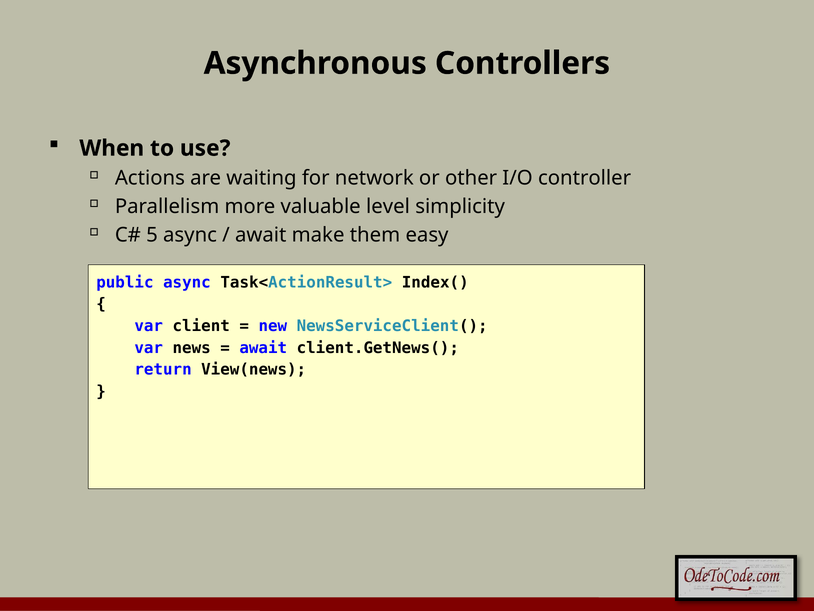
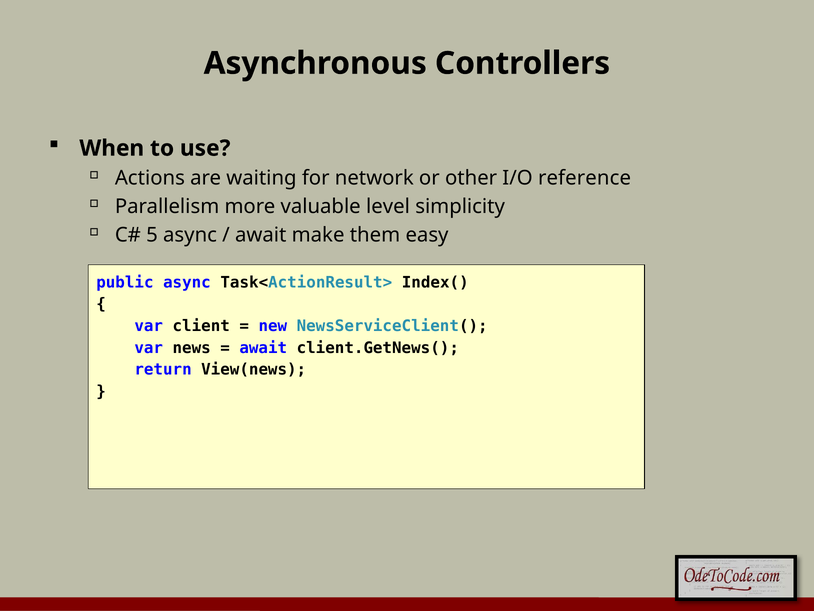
controller: controller -> reference (585, 178)
